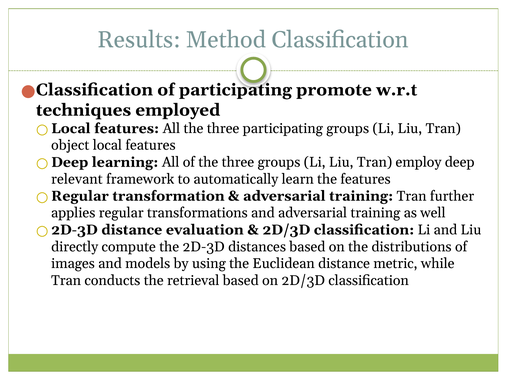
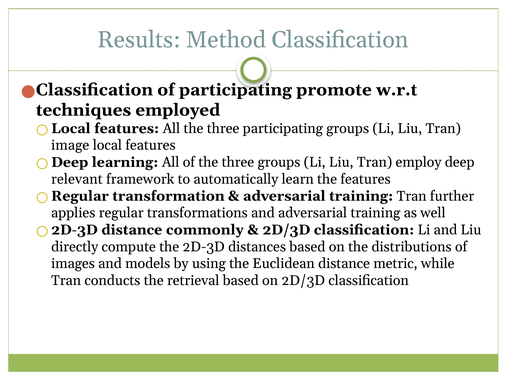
object: object -> image (70, 145)
evaluation: evaluation -> commonly (205, 230)
